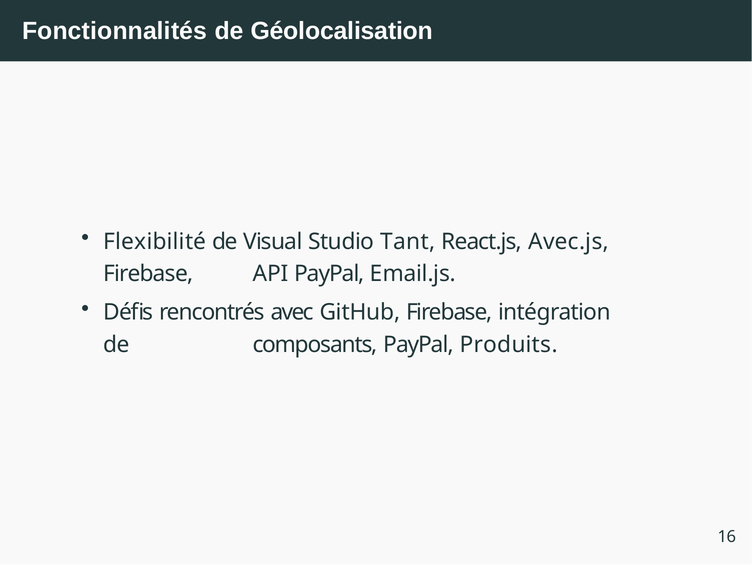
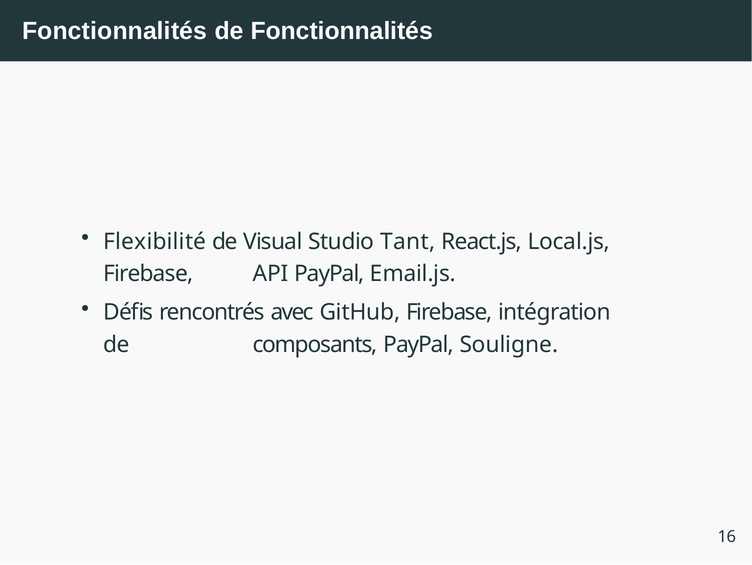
de Géolocalisation: Géolocalisation -> Fonctionnalités (342, 31)
Avec.js: Avec.js -> Local.js (569, 241)
Produits: Produits -> Souligne (509, 344)
